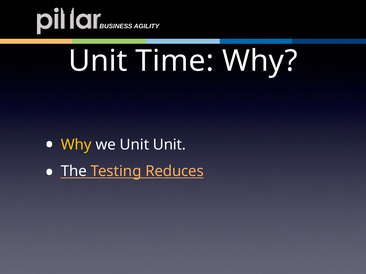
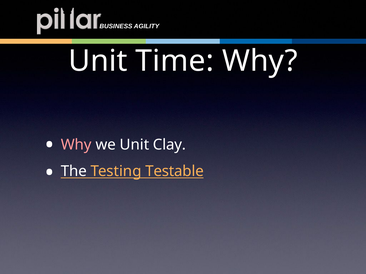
Why colour: yellow -> pink (76, 145)
Unit Unit: Unit -> Clay (169, 145)
Reduces: Reduces -> Testable (175, 171)
